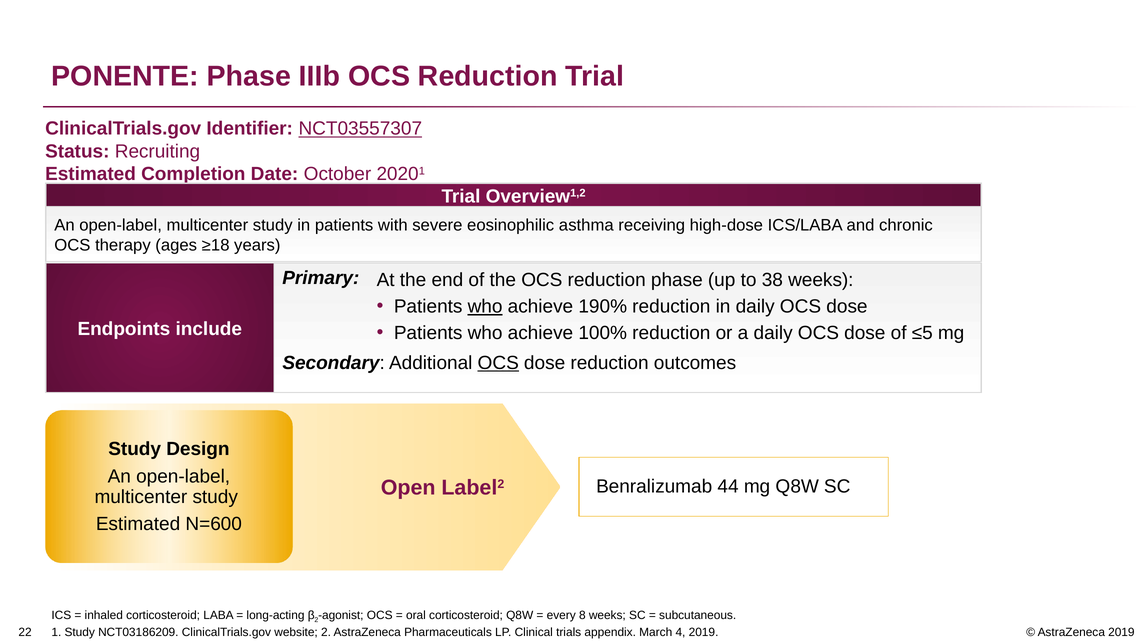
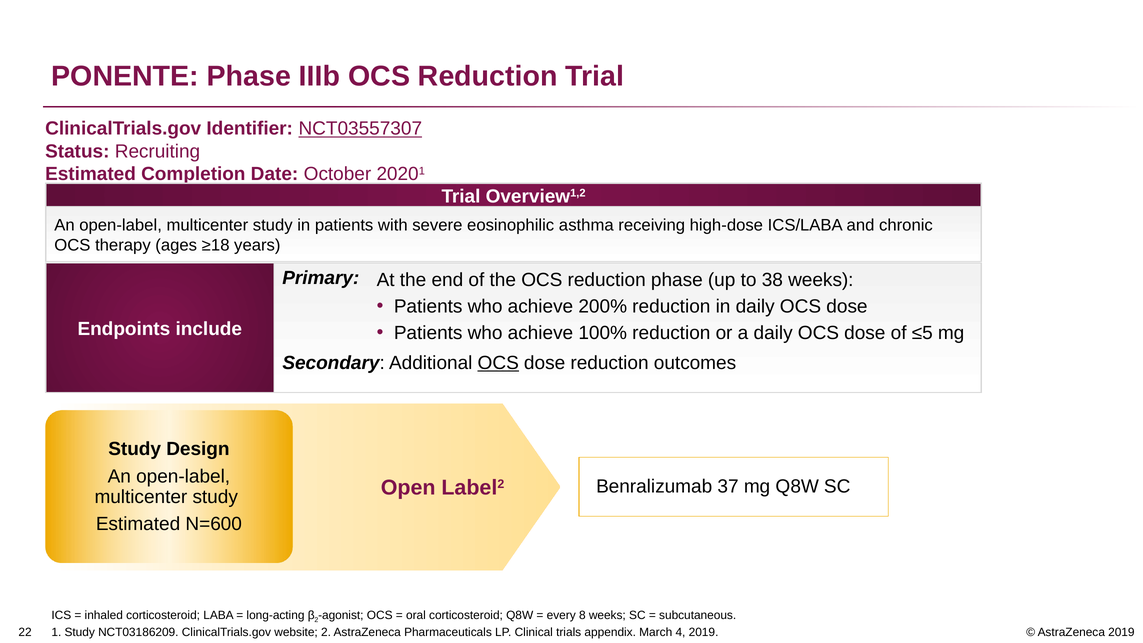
who underline: present -> none (485, 306)
190%: 190% -> 200% (603, 306)
44: 44 -> 37 (728, 486)
